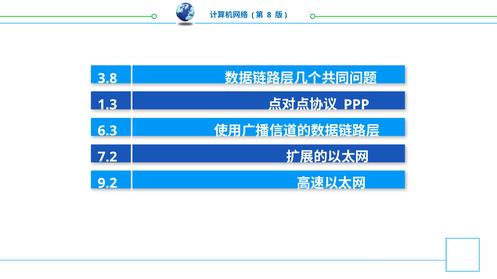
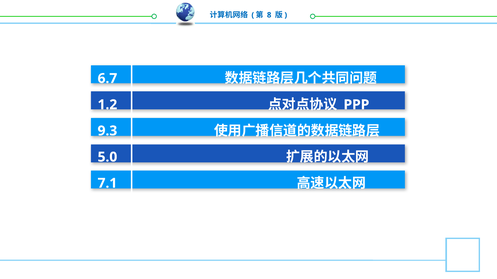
3.8: 3.8 -> 6.7 (107, 79)
1.3: 1.3 -> 1.2 (107, 105)
6.3: 6.3 -> 9.3 (107, 131)
7.2: 7.2 -> 5.0 (107, 157)
9.2: 9.2 -> 7.1 (107, 184)
